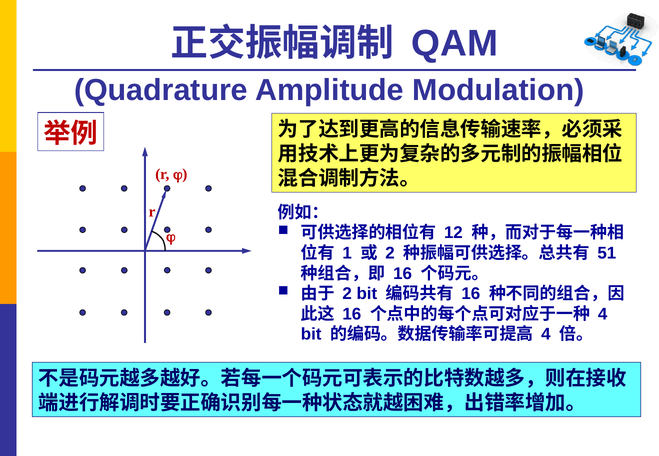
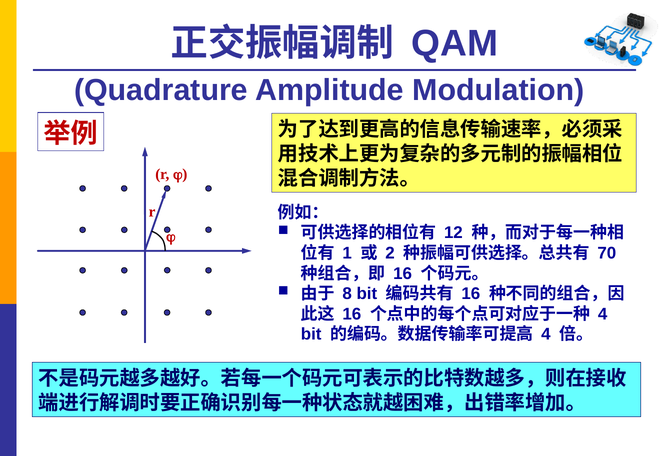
51: 51 -> 70 (607, 253)
2: 2 -> 8 (347, 294)
